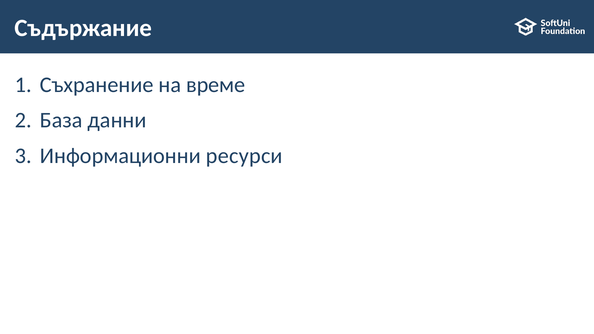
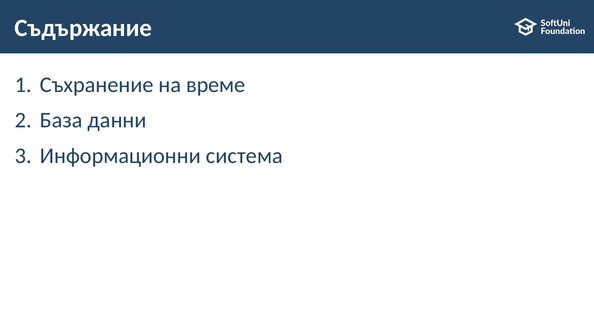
ресурси: ресурси -> система (244, 156)
